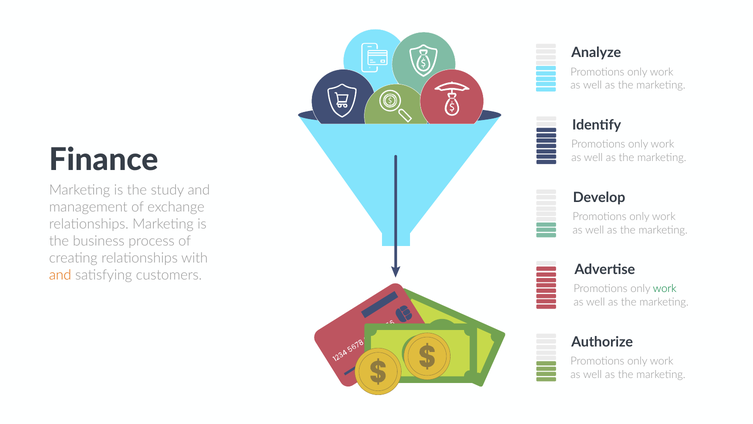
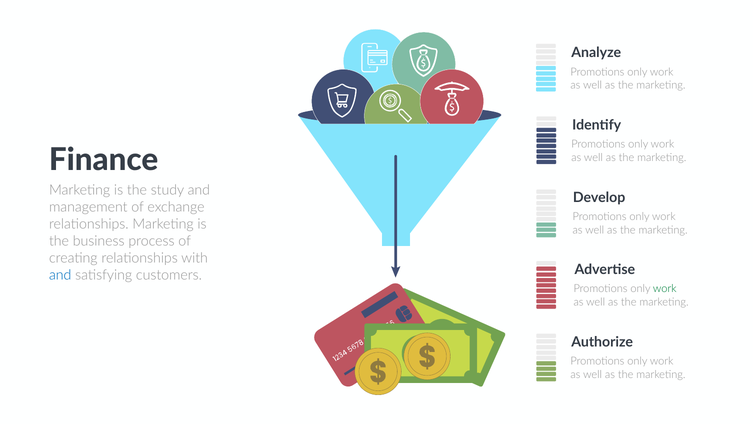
and colour: orange -> blue (60, 275)
